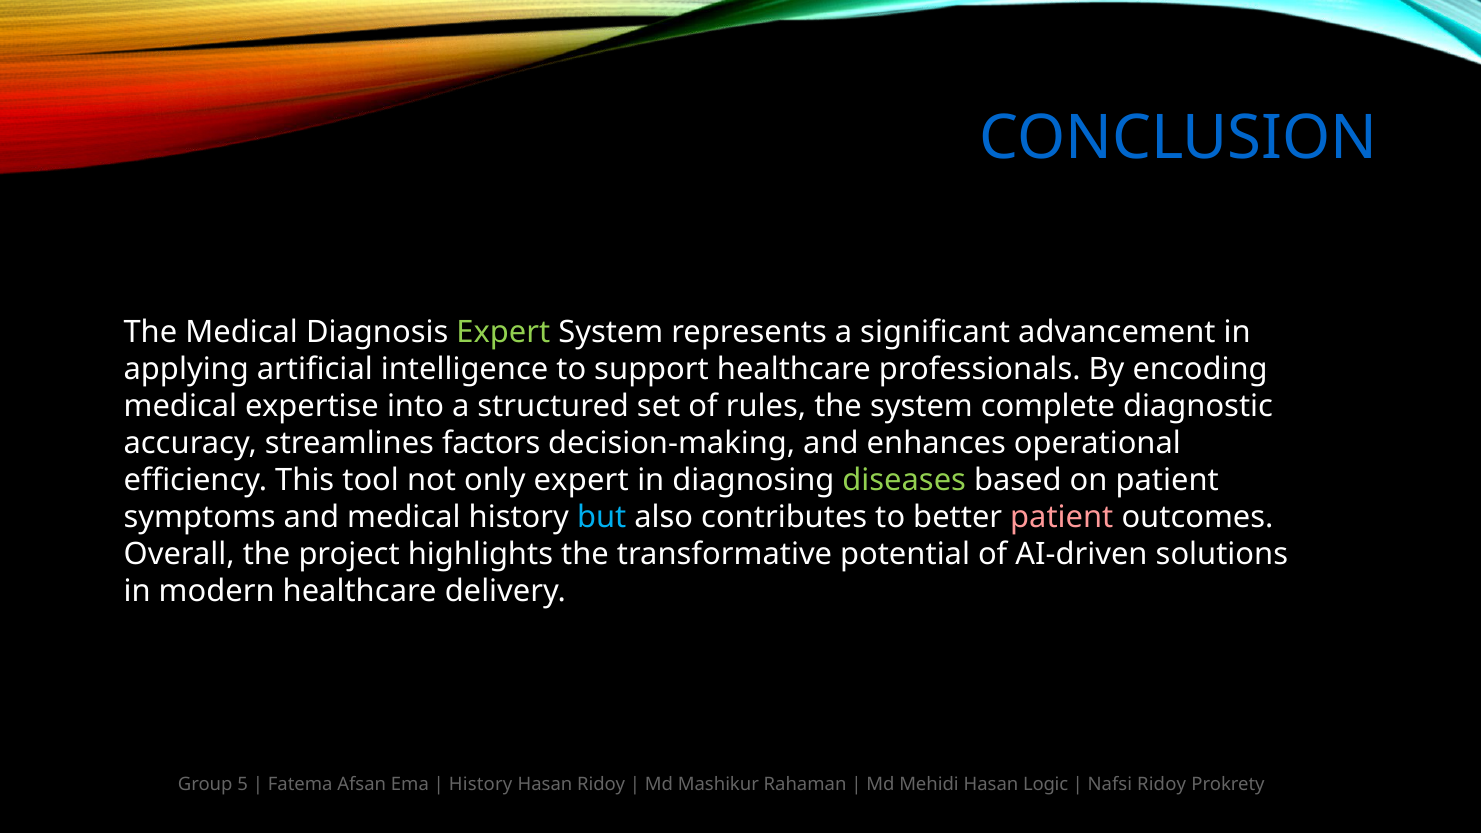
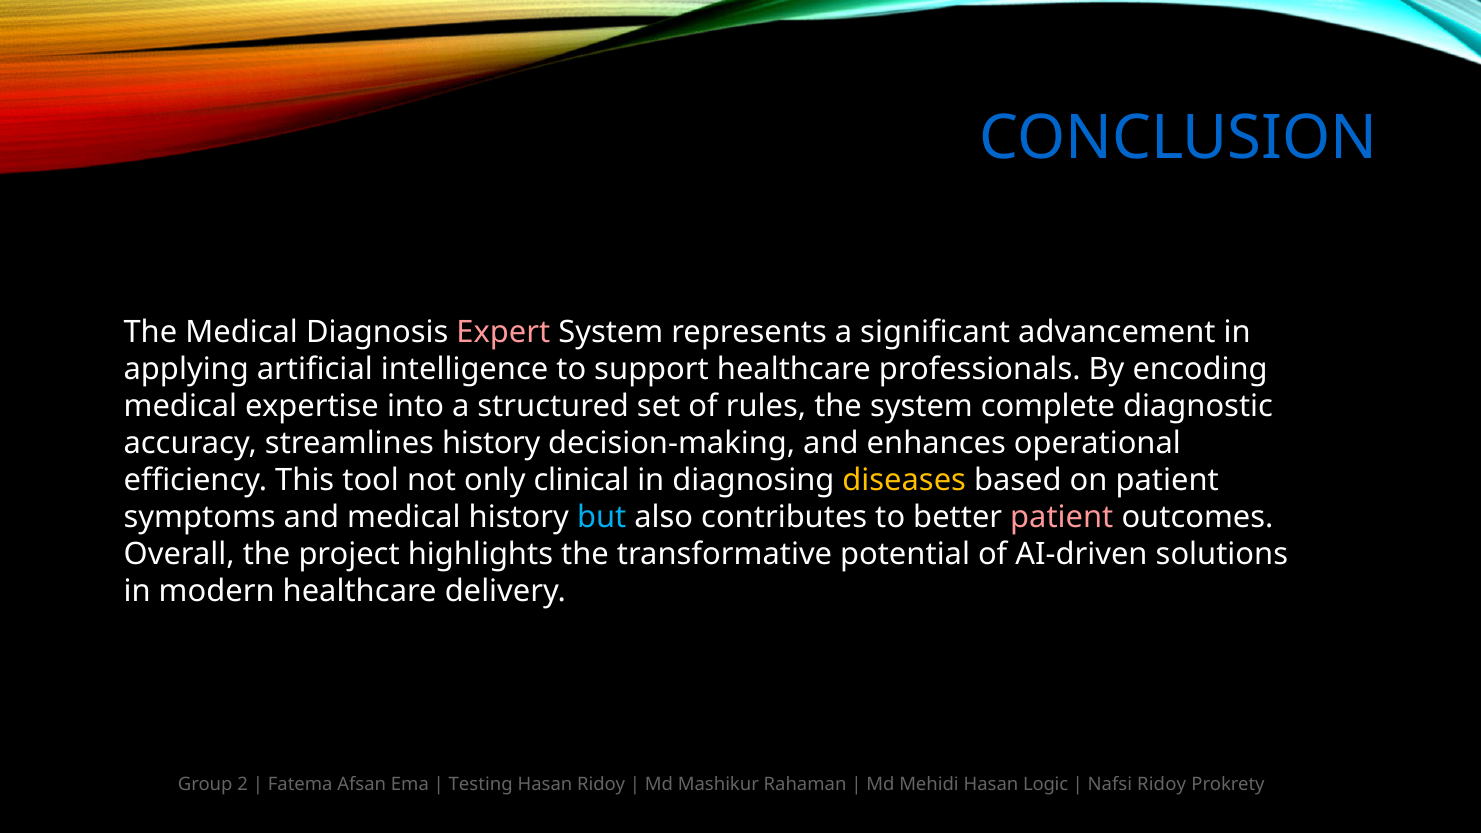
Expert colour: light green -> pink (503, 332)
streamlines factors: factors -> history (491, 443)
only expert: expert -> clinical (581, 480)
diseases colour: light green -> yellow (904, 480)
5: 5 -> 2 (243, 784)
History: History -> Testing (481, 784)
